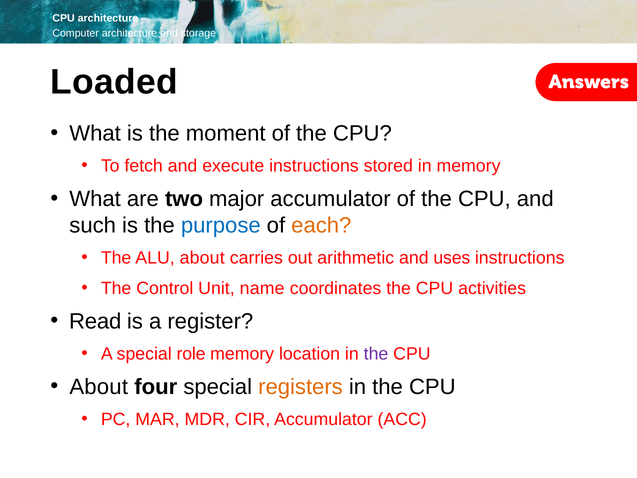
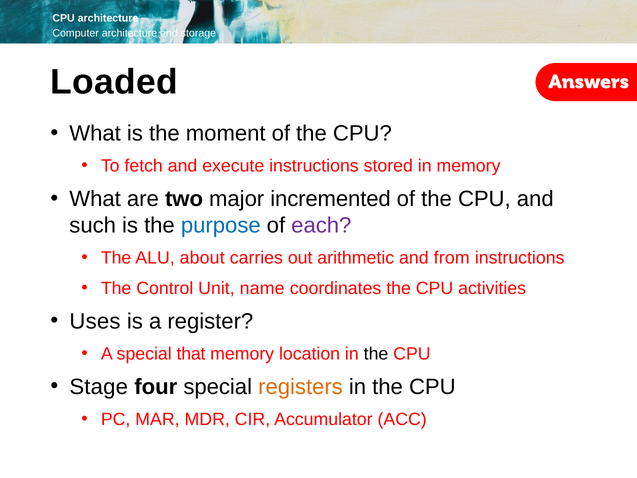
major accumulator: accumulator -> incremented (331, 199)
each colour: orange -> purple (321, 226)
uses: uses -> from (452, 258)
Read: Read -> Uses (95, 321)
role: role -> that (191, 354)
the colour: purple -> black (376, 354)
About: About -> Stage (99, 387)
